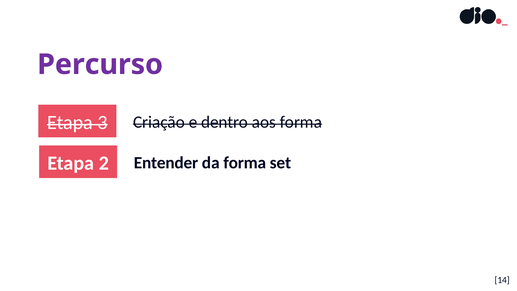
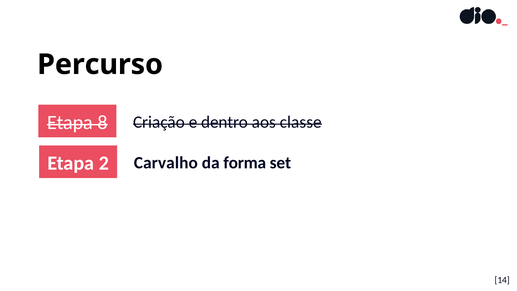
Percurso colour: purple -> black (100, 64)
3: 3 -> 8 (103, 122)
aos forma: forma -> classe (301, 122)
Entender: Entender -> Carvalho (166, 163)
